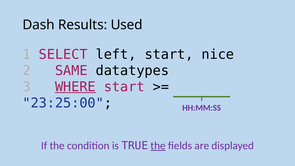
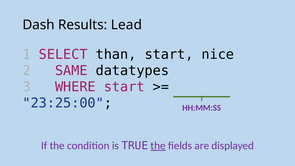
Used: Used -> Lead (126, 25)
left: left -> than (116, 54)
WHERE underline: present -> none (75, 87)
